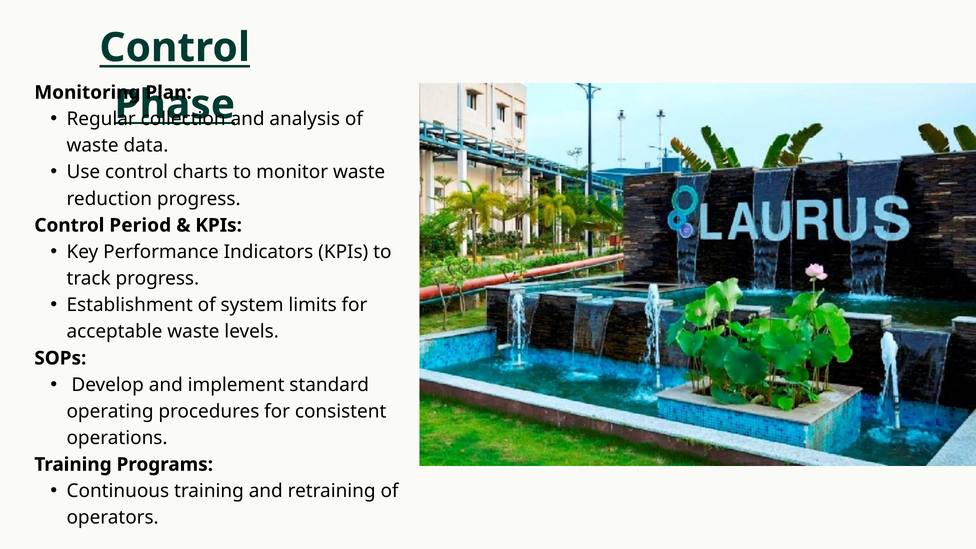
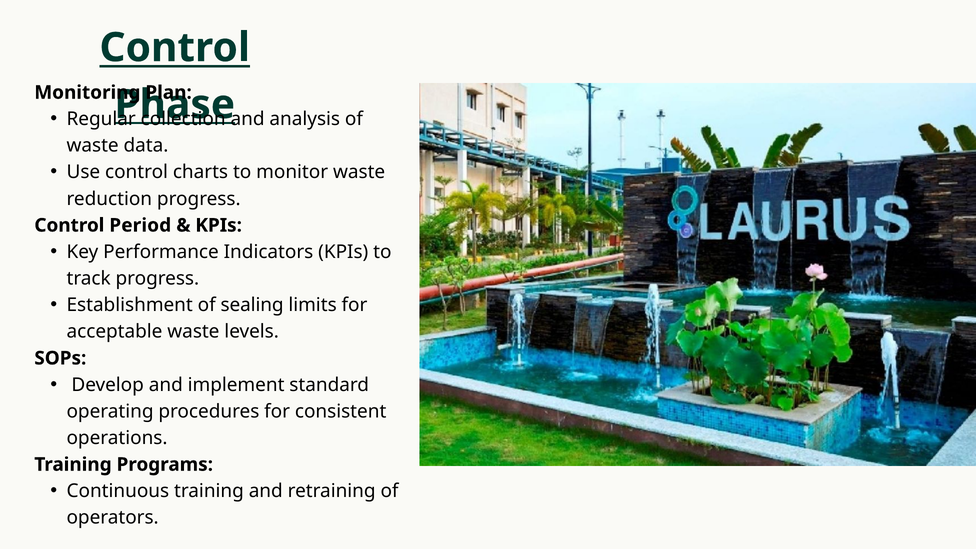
system: system -> sealing (252, 305)
